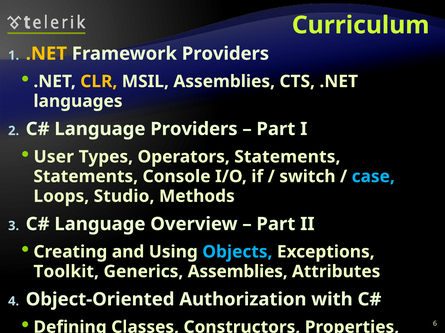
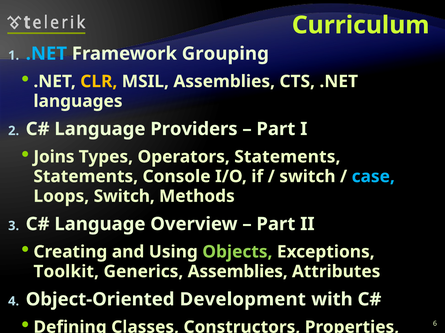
.NET colour: yellow -> light blue (46, 54)
Framework Providers: Providers -> Grouping (225, 54)
User: User -> Joins (54, 157)
Loops Studio: Studio -> Switch (124, 197)
Objects colour: light blue -> light green (237, 252)
Authorization: Authorization -> Development (243, 300)
